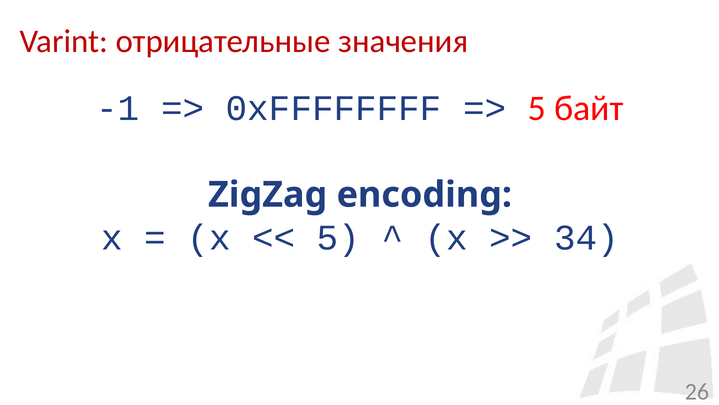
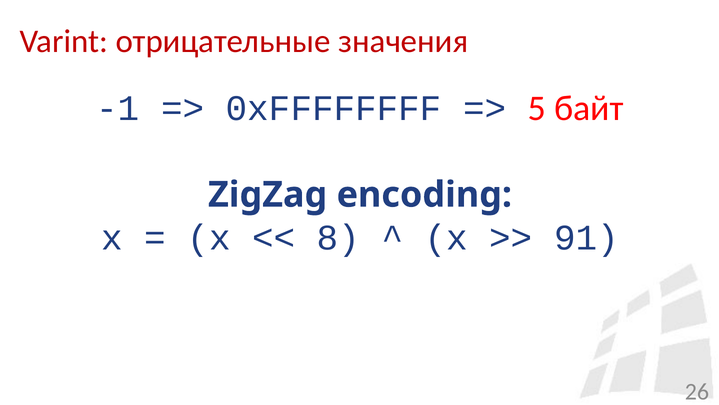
5: 5 -> 8 (338, 238)
34: 34 -> 91 (586, 238)
